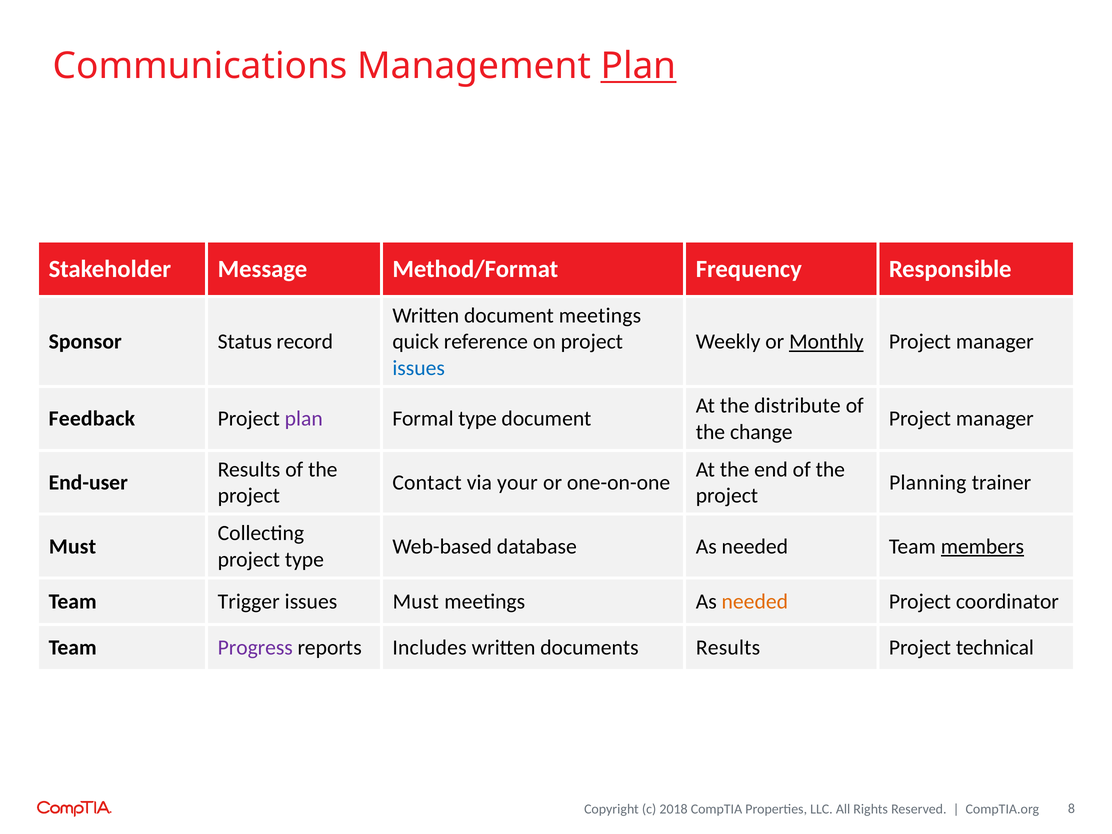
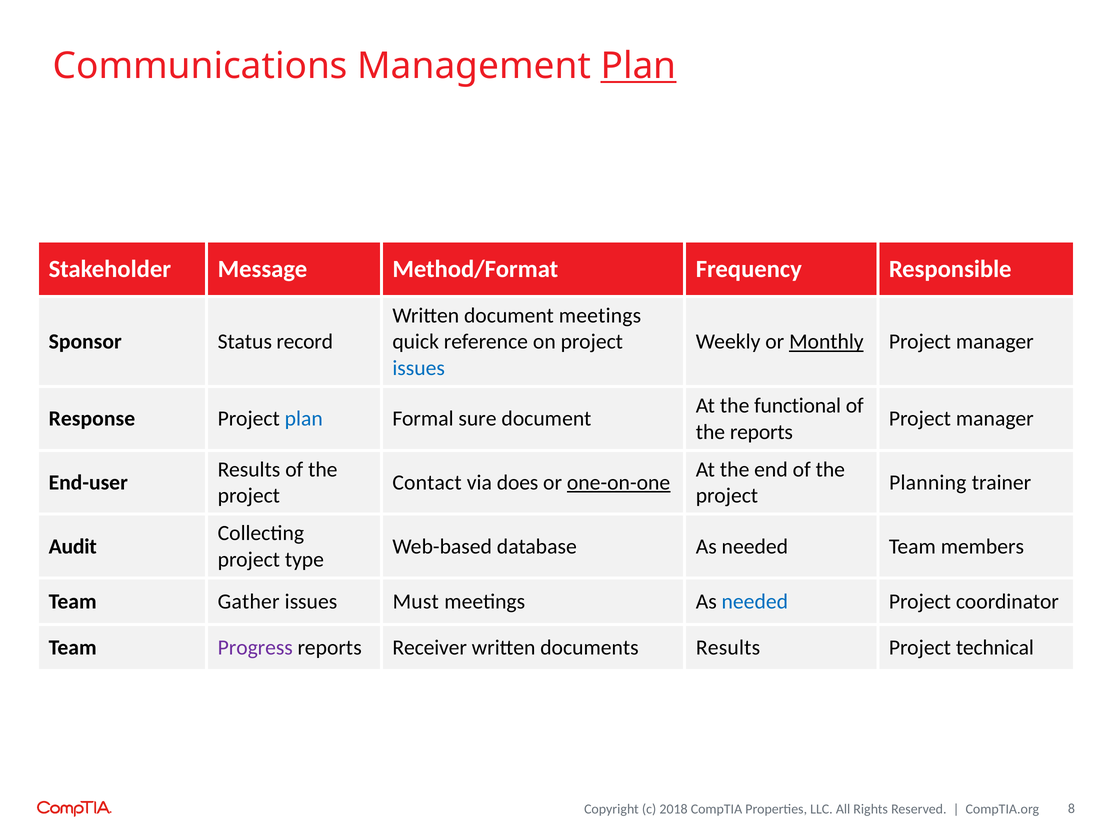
distribute: distribute -> functional (798, 406)
Feedback: Feedback -> Response (92, 419)
plan colour: purple -> blue (304, 419)
Formal type: type -> sure (477, 419)
the change: change -> reports (761, 432)
your: your -> does (518, 483)
one-on-one underline: none -> present (619, 483)
Must: Must -> Audit (73, 546)
members underline: present -> none (982, 546)
Trigger: Trigger -> Gather (249, 601)
needed colour: orange -> blue (755, 601)
Includes: Includes -> Receiver (430, 648)
